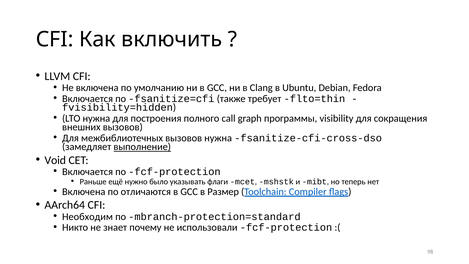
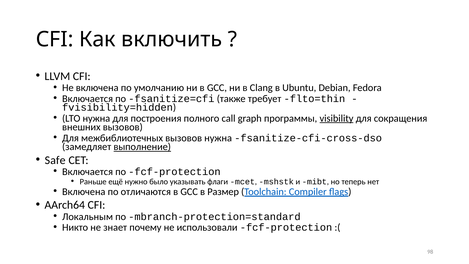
visibility underline: none -> present (337, 118)
Void: Void -> Safe (55, 160)
Необходим: Необходим -> Локальным (88, 217)
